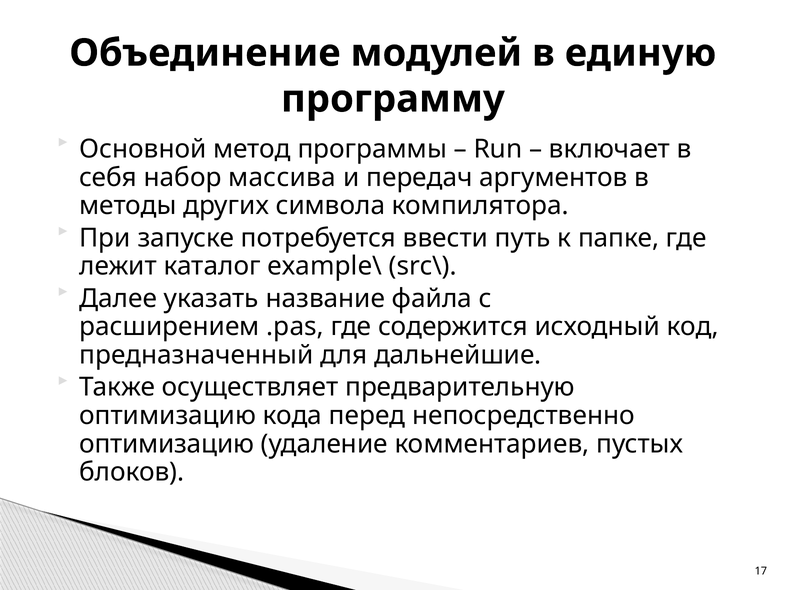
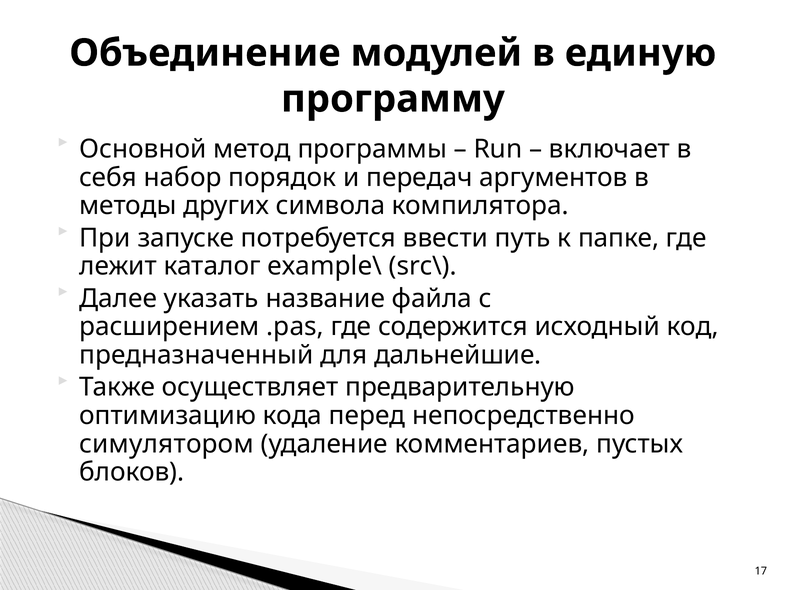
массива: массива -> порядок (282, 177)
оптимизацию: оптимизацию -> симулятором (167, 444)
